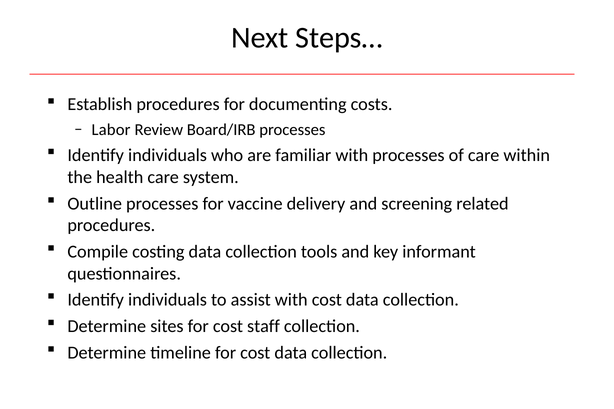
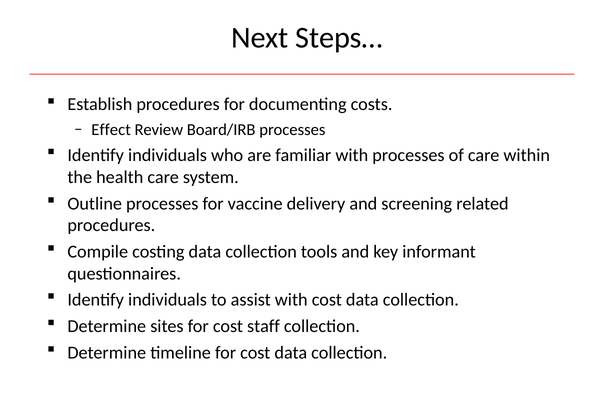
Labor: Labor -> Effect (111, 130)
